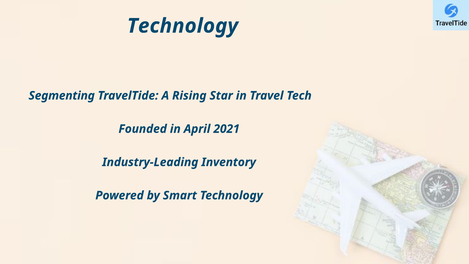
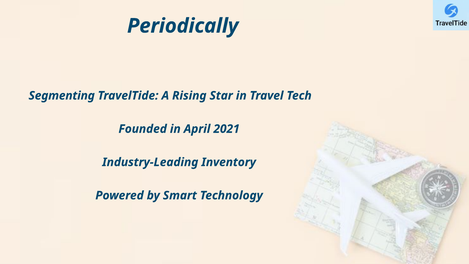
Technology: Technology -> Periodically (183, 26)
